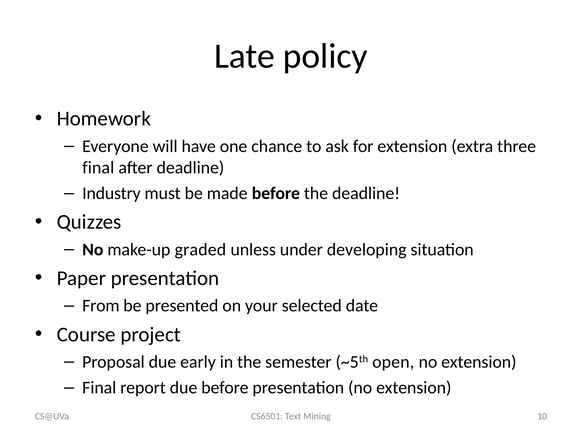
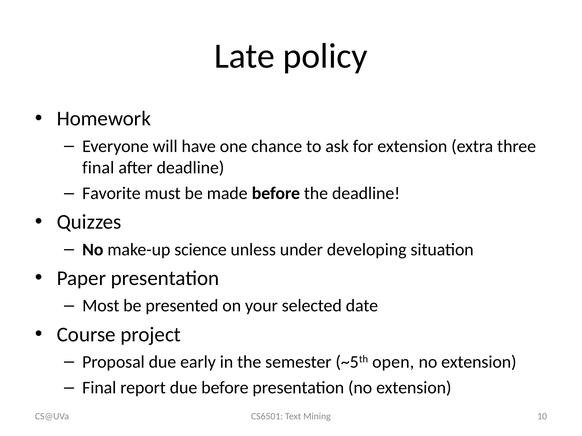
Industry: Industry -> Favorite (111, 194)
graded: graded -> science (201, 250)
From: From -> Most (101, 306)
